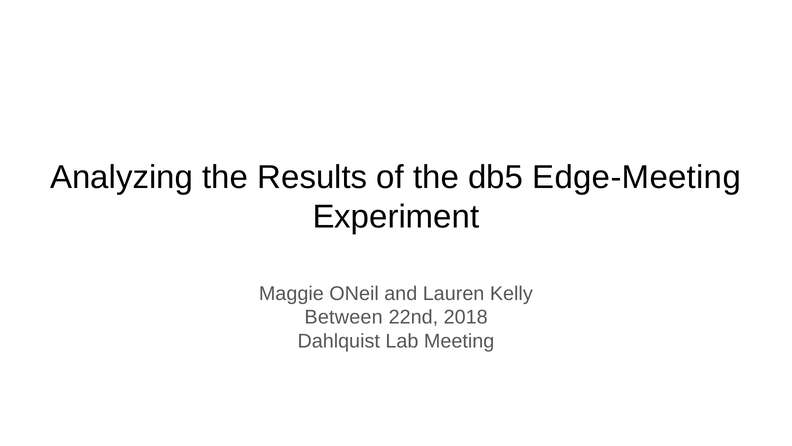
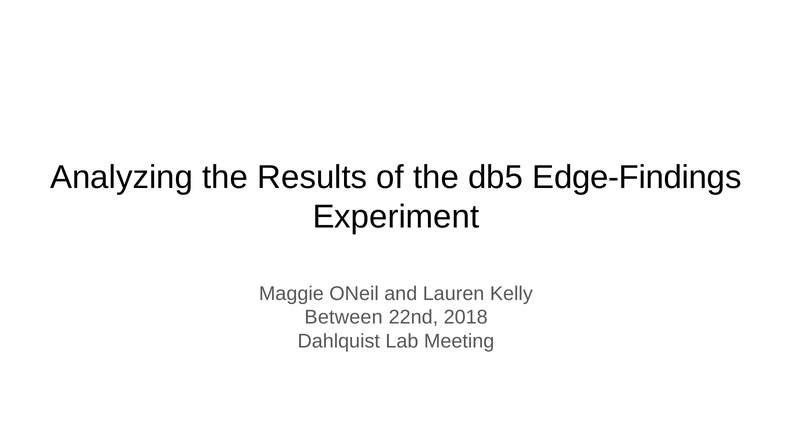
Edge-Meeting: Edge-Meeting -> Edge-Findings (637, 177)
